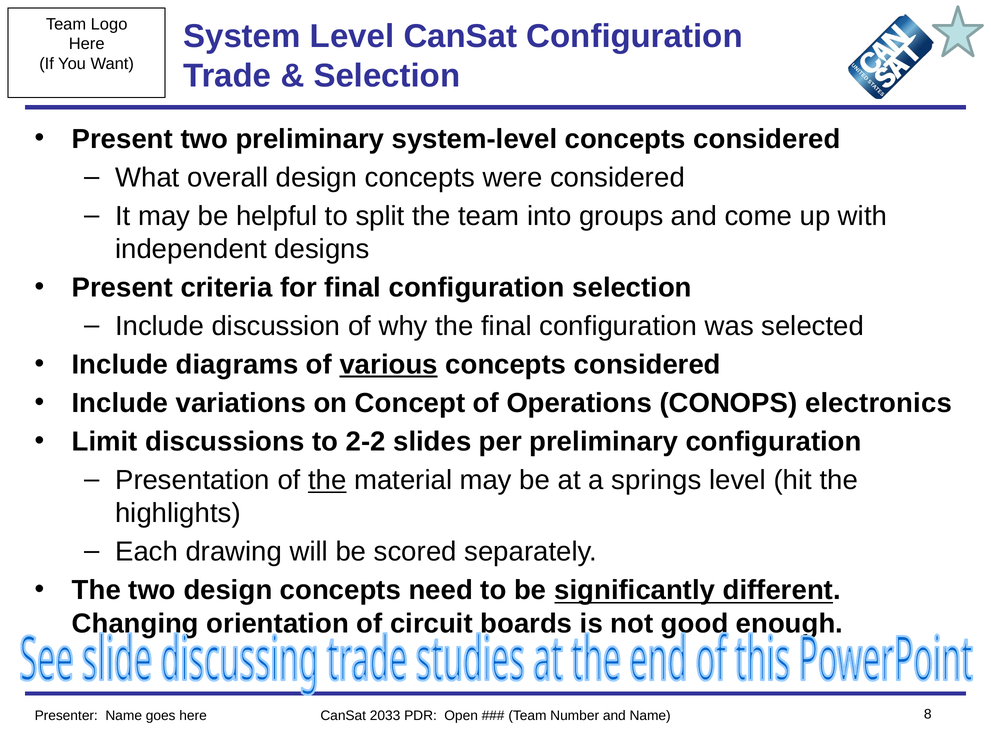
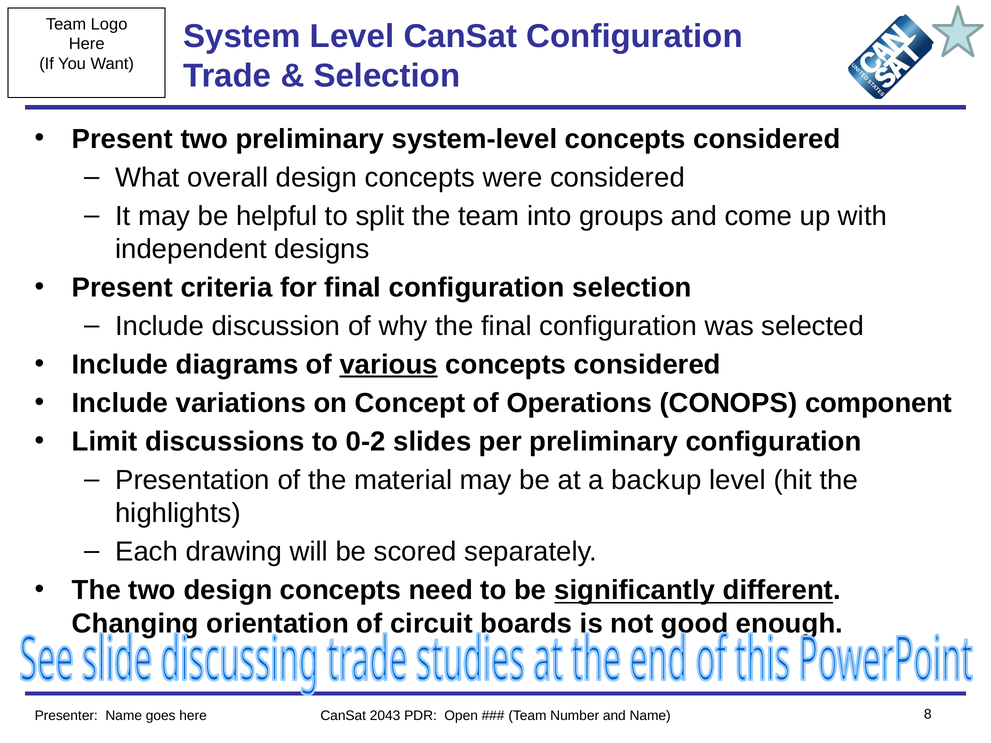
electronics: electronics -> component (879, 403)
2-2: 2-2 -> 0-2 (366, 442)
the underline: present -> none (327, 480)
springs: springs -> backup (656, 480)
2033: 2033 -> 2043 (385, 716)
